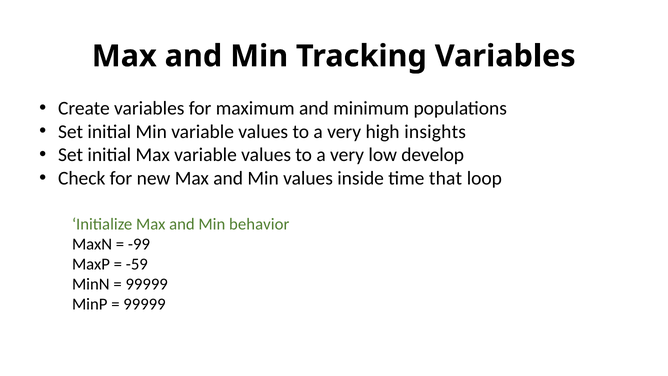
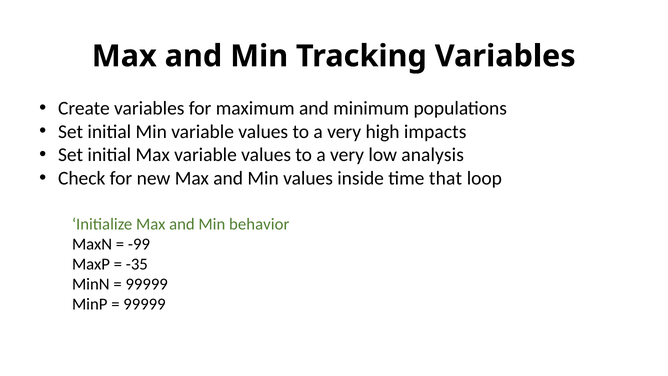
insights: insights -> impacts (435, 132)
develop: develop -> analysis (433, 155)
-59: -59 -> -35 (137, 264)
